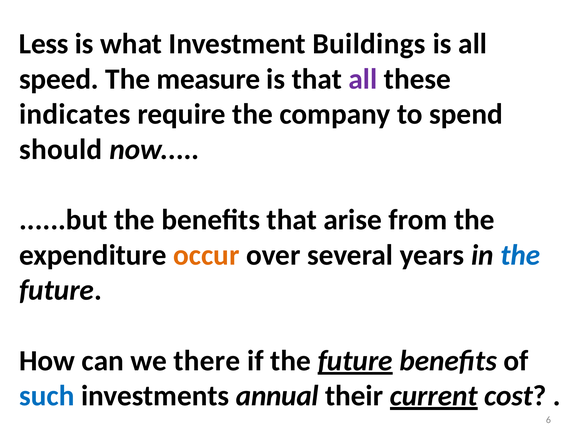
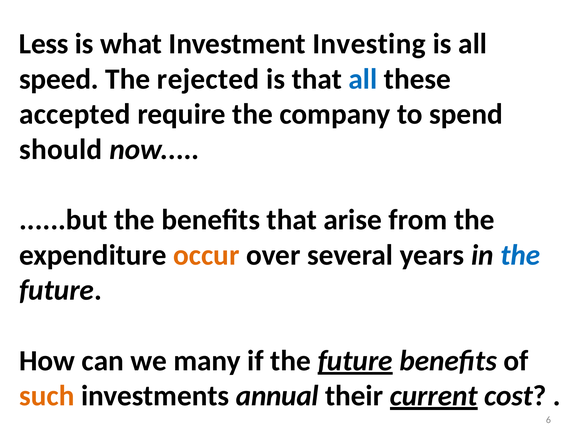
Buildings: Buildings -> Investing (369, 44)
measure: measure -> rejected (208, 79)
all colour: purple -> blue (363, 79)
indicates: indicates -> accepted (75, 114)
there: there -> many (207, 360)
such colour: blue -> orange (47, 395)
